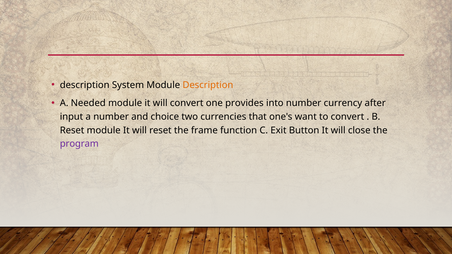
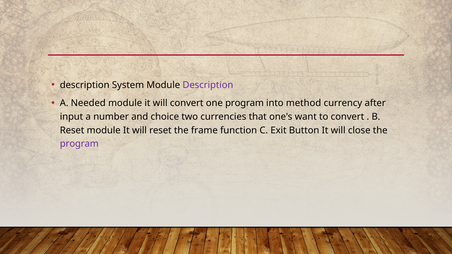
Description colour: orange -> purple (208, 85)
one provides: provides -> program (245, 103)
into number: number -> method (304, 103)
